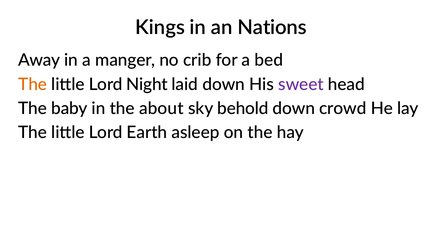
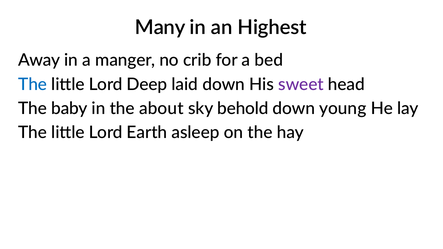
Kings: Kings -> Many (160, 27)
Nations: Nations -> Highest (272, 27)
The colour: orange -> blue (33, 84)
Night: Night -> Deep (147, 84)
crowd: crowd -> young (343, 109)
